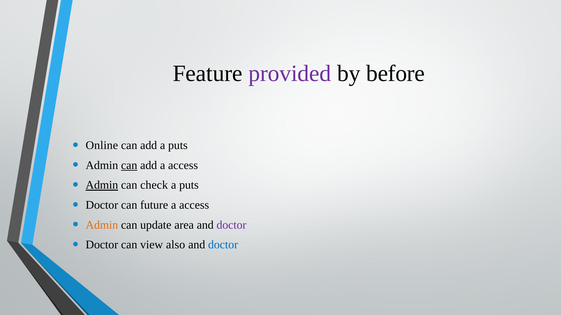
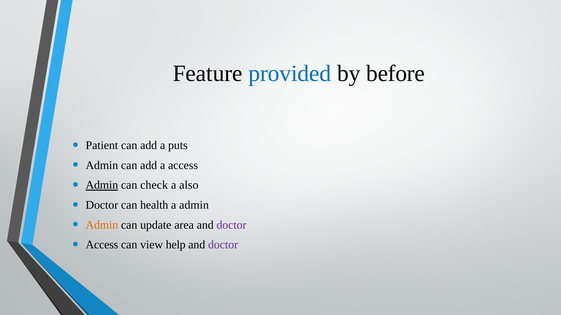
provided colour: purple -> blue (290, 73)
Online: Online -> Patient (102, 146)
can underline: present -> none (129, 166)
puts: puts -> also (189, 185)
future: future -> health (154, 205)
access: access -> admin (194, 205)
Doctor: Doctor -> Access (102, 245)
also: also -> help (176, 245)
doctor colour: blue -> purple (223, 245)
